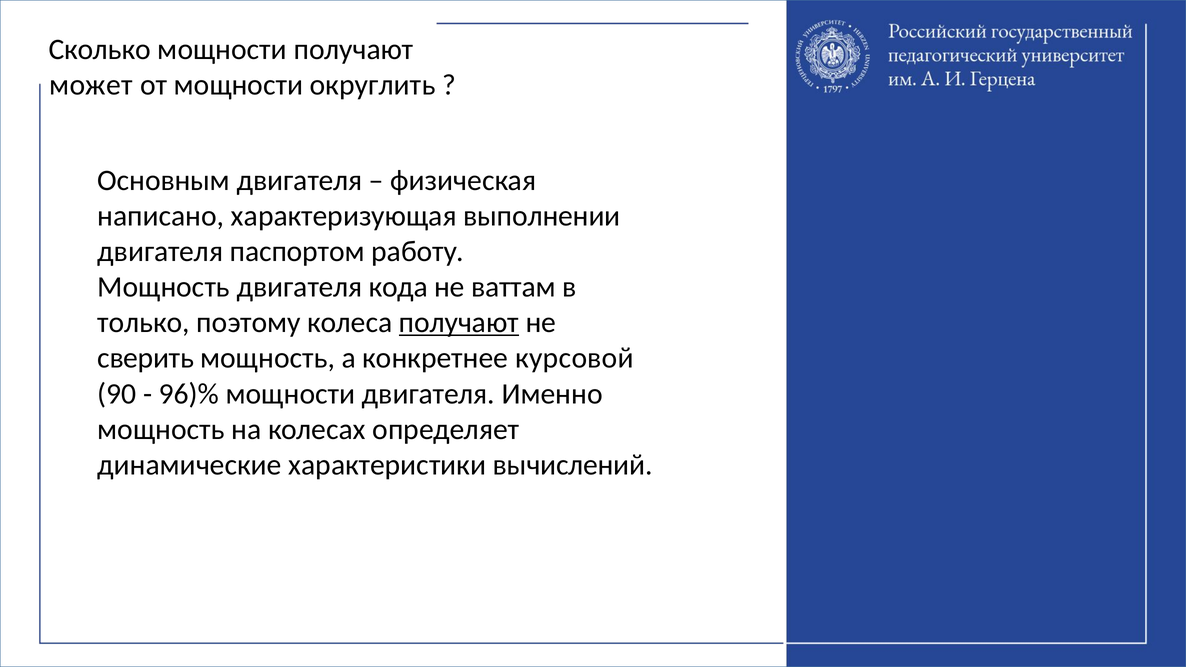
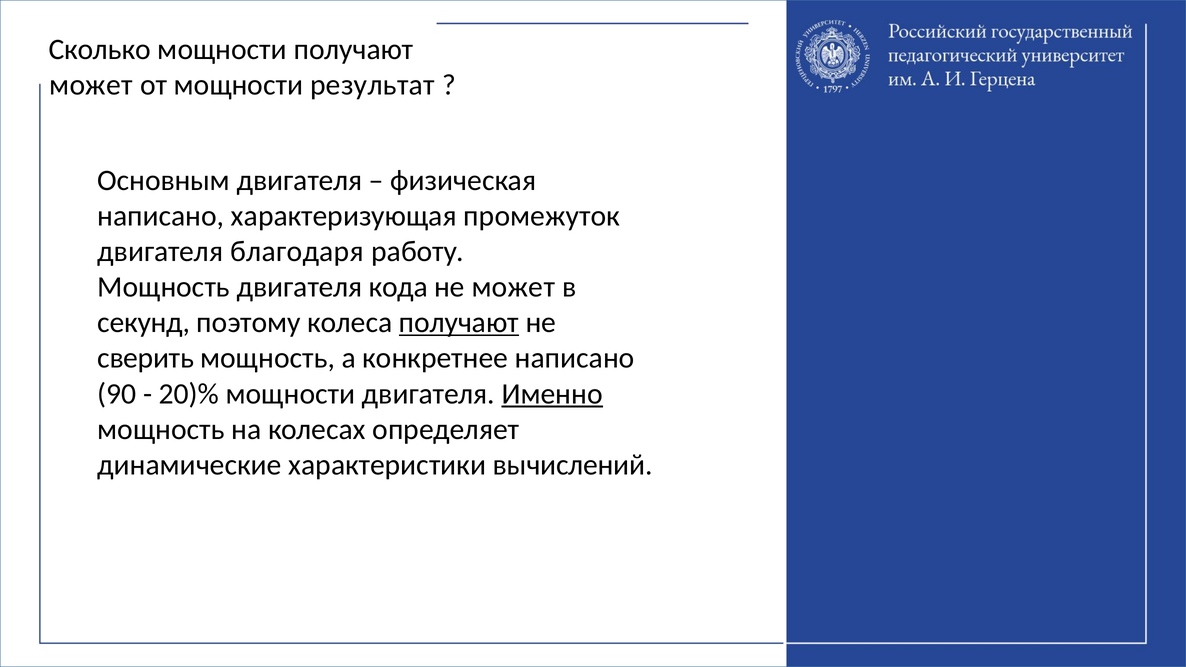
округлить: округлить -> результат (373, 85)
выполнении: выполнении -> промежуток (542, 216)
паспортом: паспортом -> благодаря (297, 251)
не ваттам: ваттам -> может (513, 287)
только: только -> секунд (144, 323)
конкретнее курсовой: курсовой -> написано (575, 358)
96)%: 96)% -> 20)% (189, 394)
Именно underline: none -> present (552, 394)
